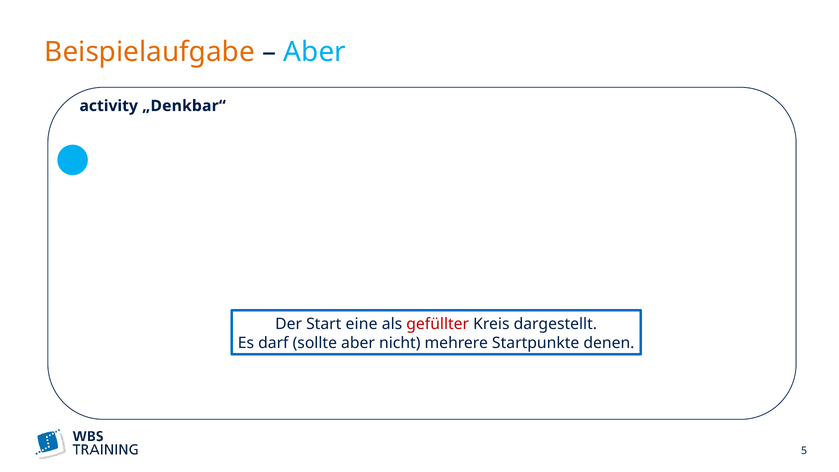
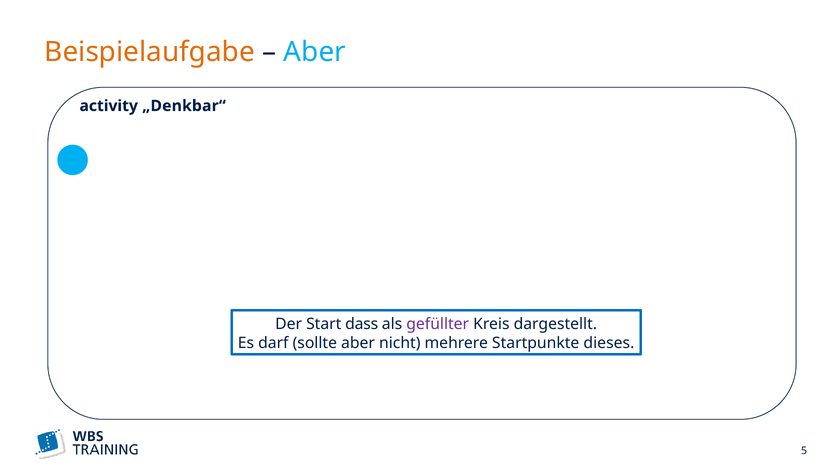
eine: eine -> dass (362, 324)
gefüllter colour: red -> purple (438, 324)
denen: denen -> dieses (609, 343)
